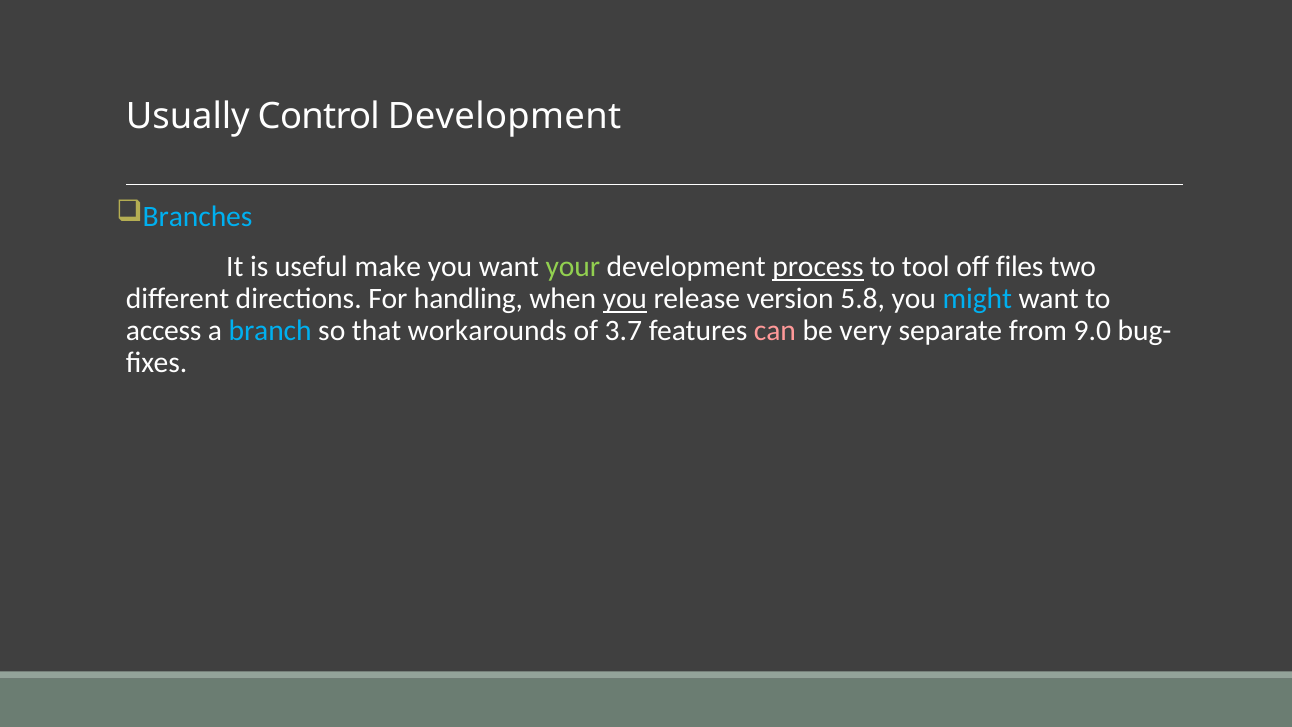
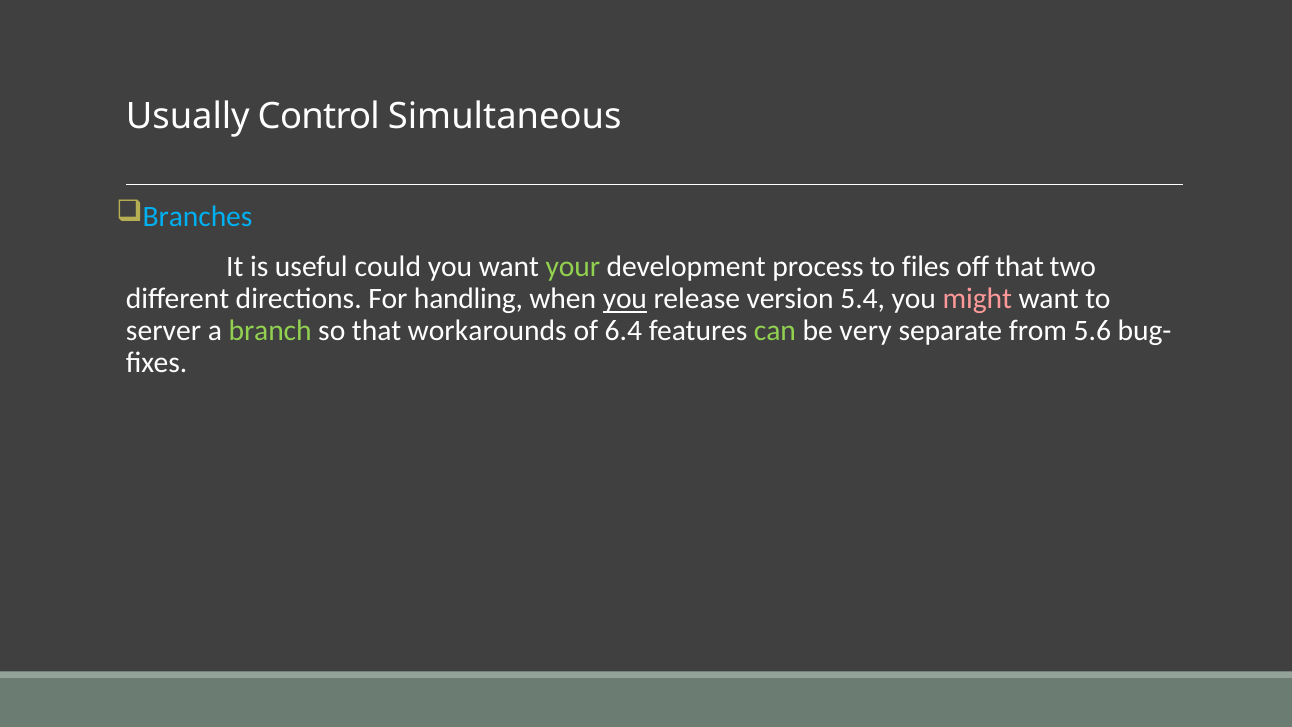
Control Development: Development -> Simultaneous (505, 117)
make: make -> could (388, 267)
process underline: present -> none (818, 267)
tool: tool -> files (926, 267)
off files: files -> that (1020, 267)
5.8: 5.8 -> 5.4 (863, 299)
might colour: light blue -> pink (977, 299)
access: access -> server (164, 331)
branch colour: light blue -> light green (270, 331)
3.7: 3.7 -> 6.4 (623, 331)
can colour: pink -> light green (775, 331)
9.0: 9.0 -> 5.6 (1092, 331)
